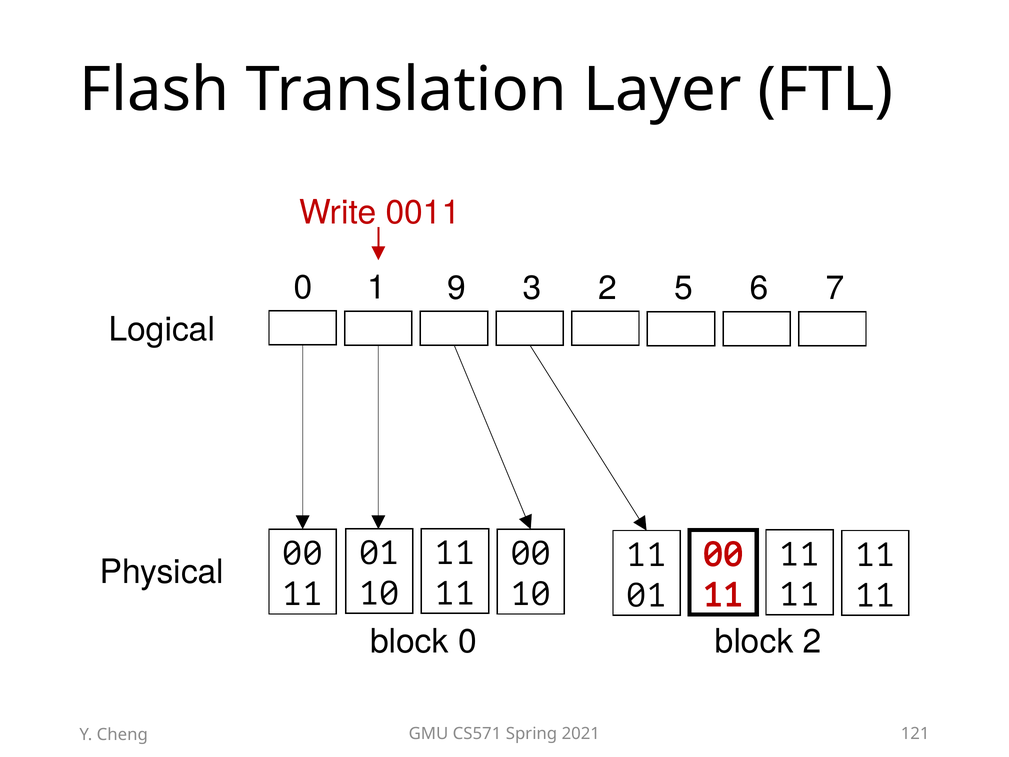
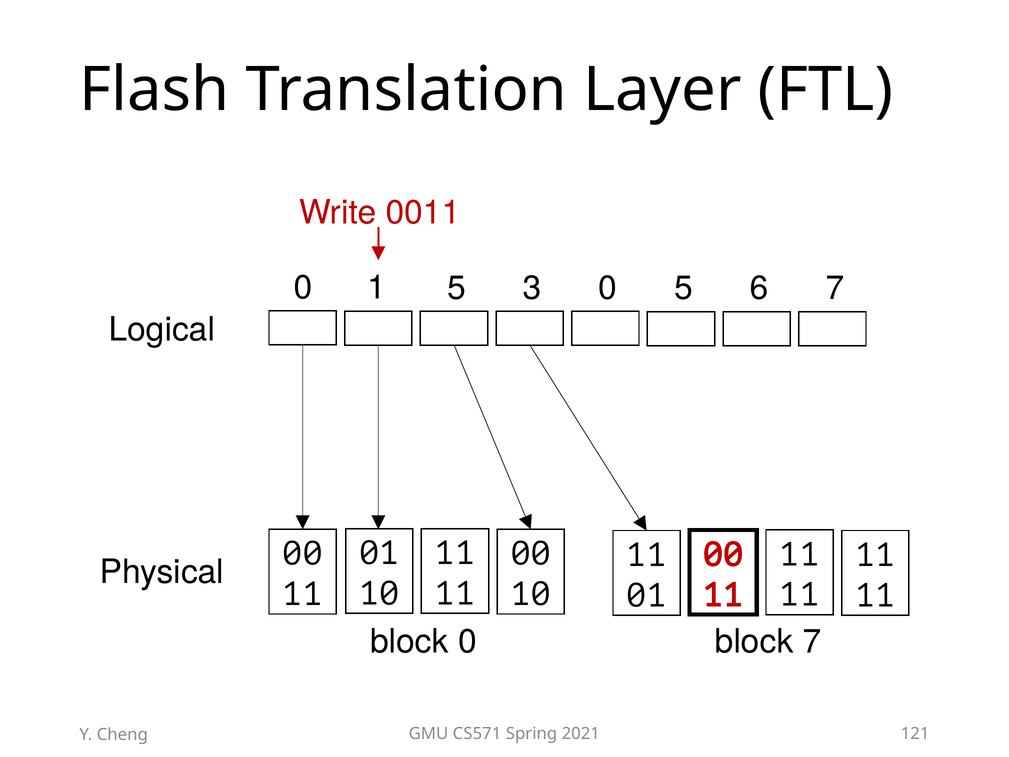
1 9: 9 -> 5 (456, 288)
3 2: 2 -> 0 (608, 288)
block 2: 2 -> 7 (812, 641)
